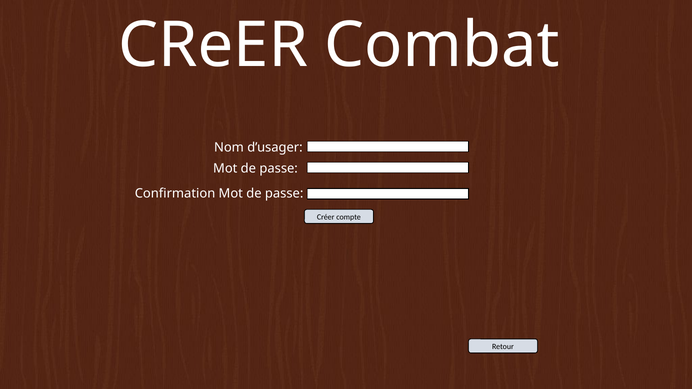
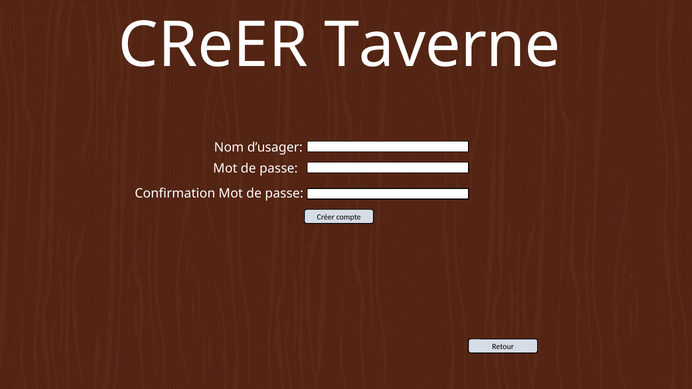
Combat: Combat -> Taverne (442, 45)
